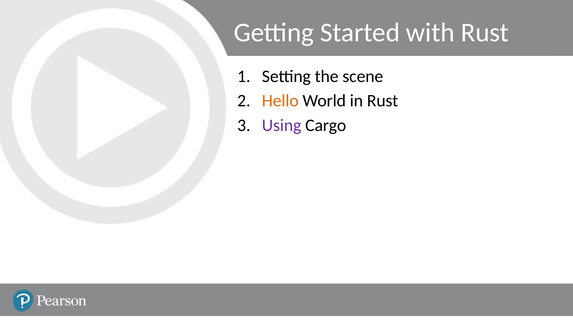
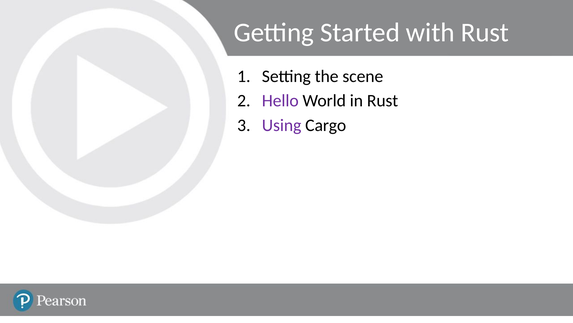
Hello colour: orange -> purple (280, 101)
